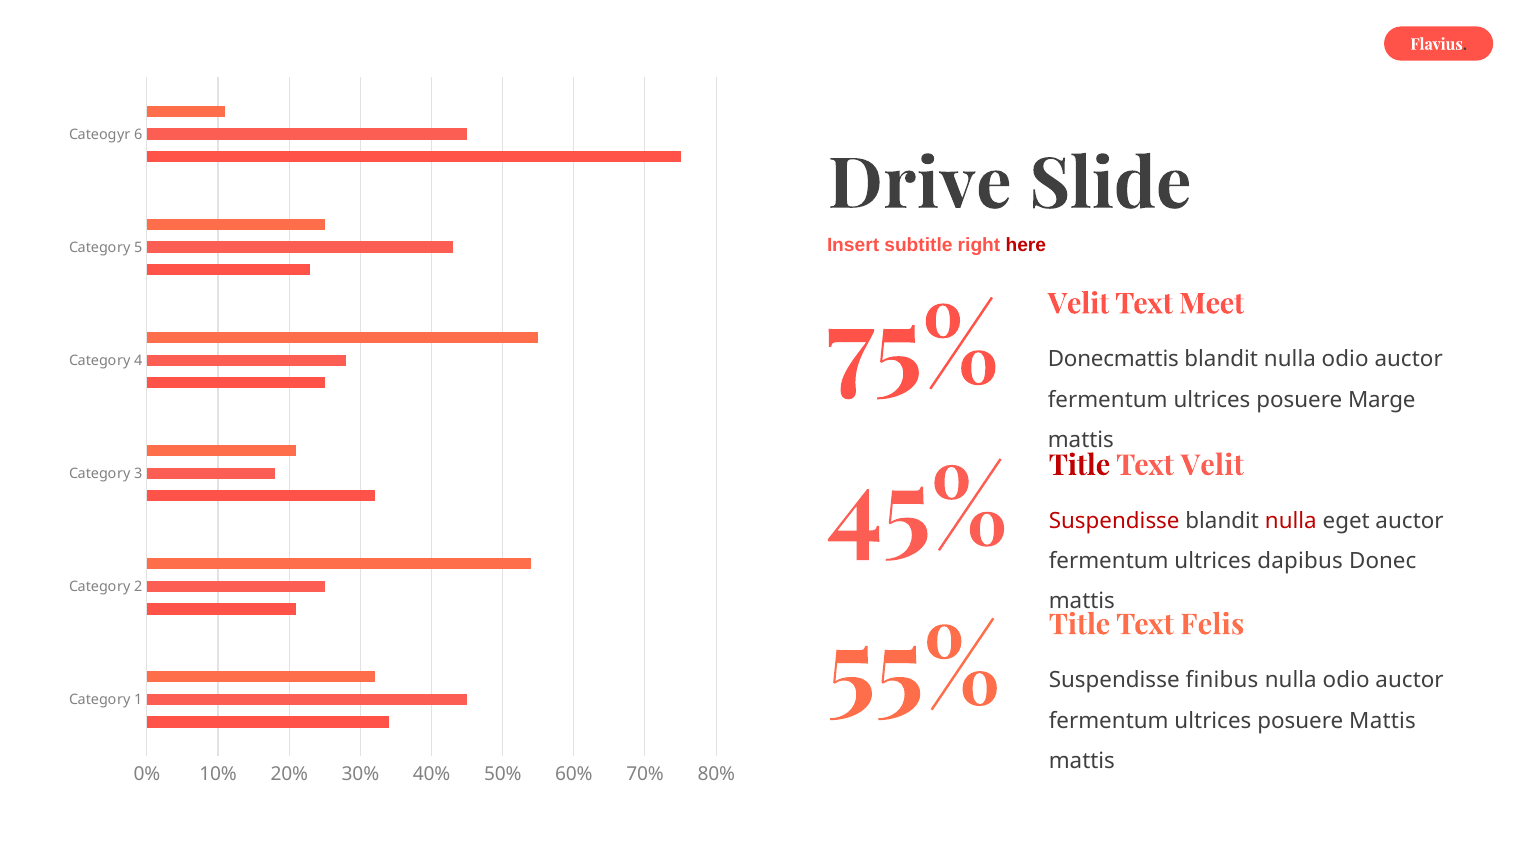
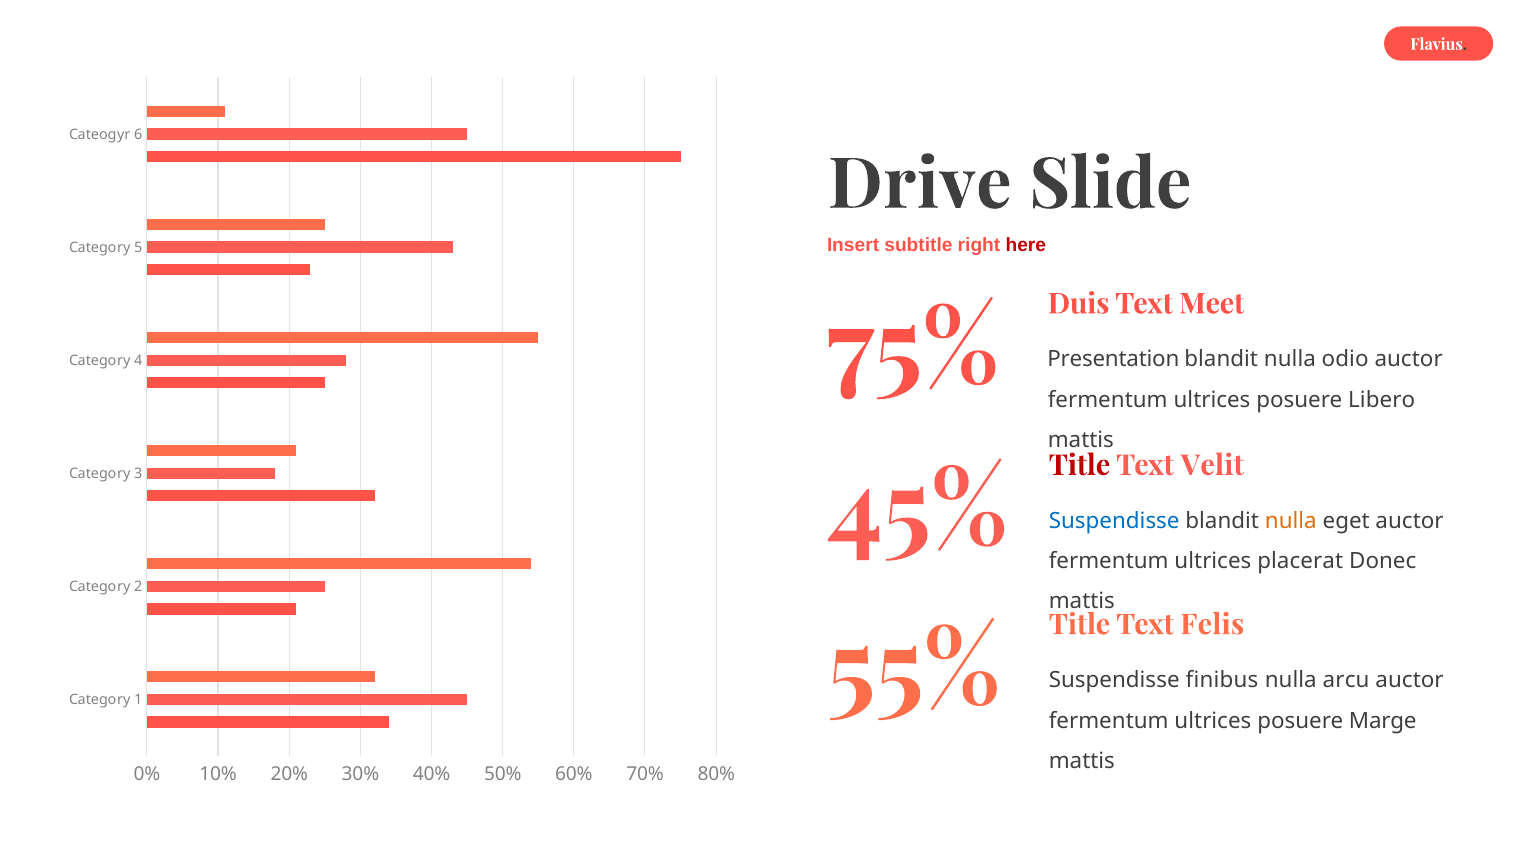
Velit: Velit -> Duis (1079, 304)
Donecmattis: Donecmattis -> Presentation (1113, 360)
Marge: Marge -> Libero (1382, 400)
Suspendisse colour: red -> blue (1114, 521)
nulla colour: red -> orange (1291, 521)
dapibus: dapibus -> placerat (1300, 561)
odio: odio -> arcu (1346, 680)
posuere Mattis: Mattis -> Marge (1383, 721)
